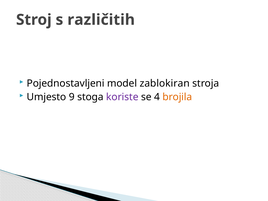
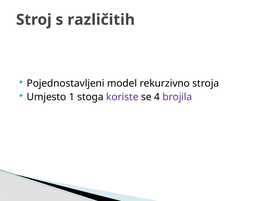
zablokiran: zablokiran -> rekurzivno (165, 83)
9: 9 -> 1 (72, 97)
brojila colour: orange -> purple (177, 97)
